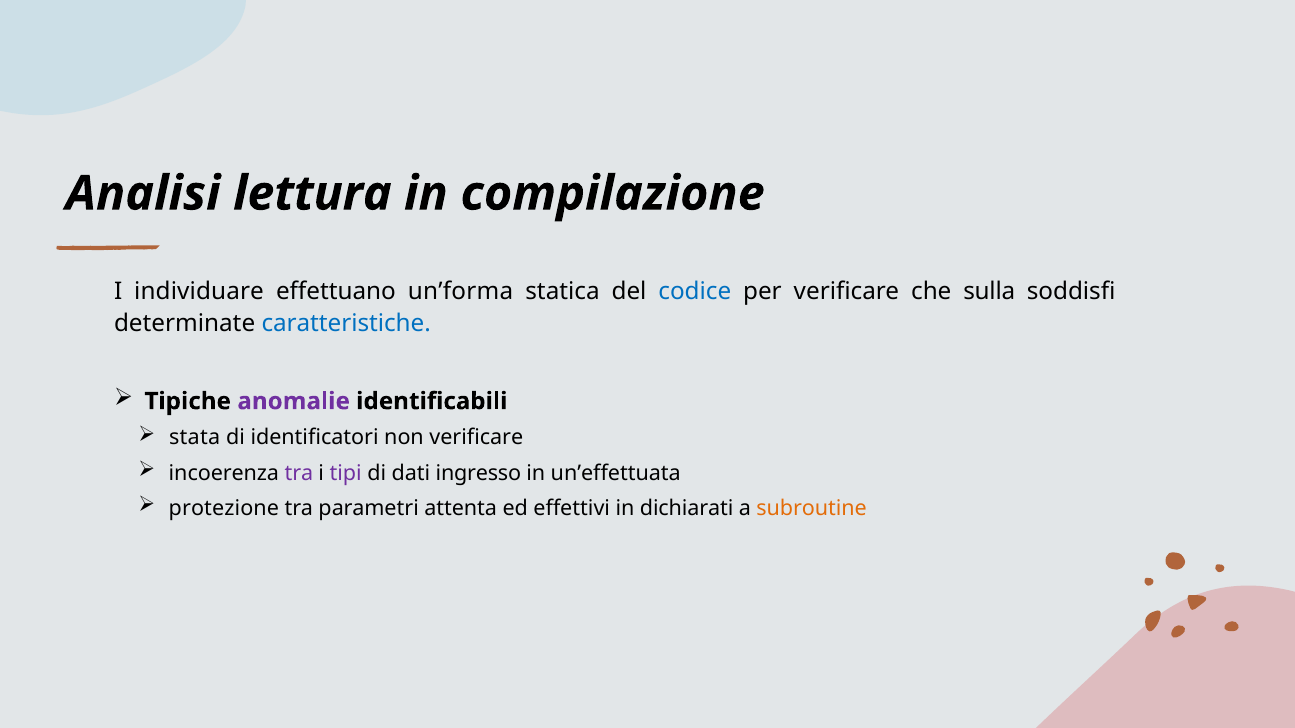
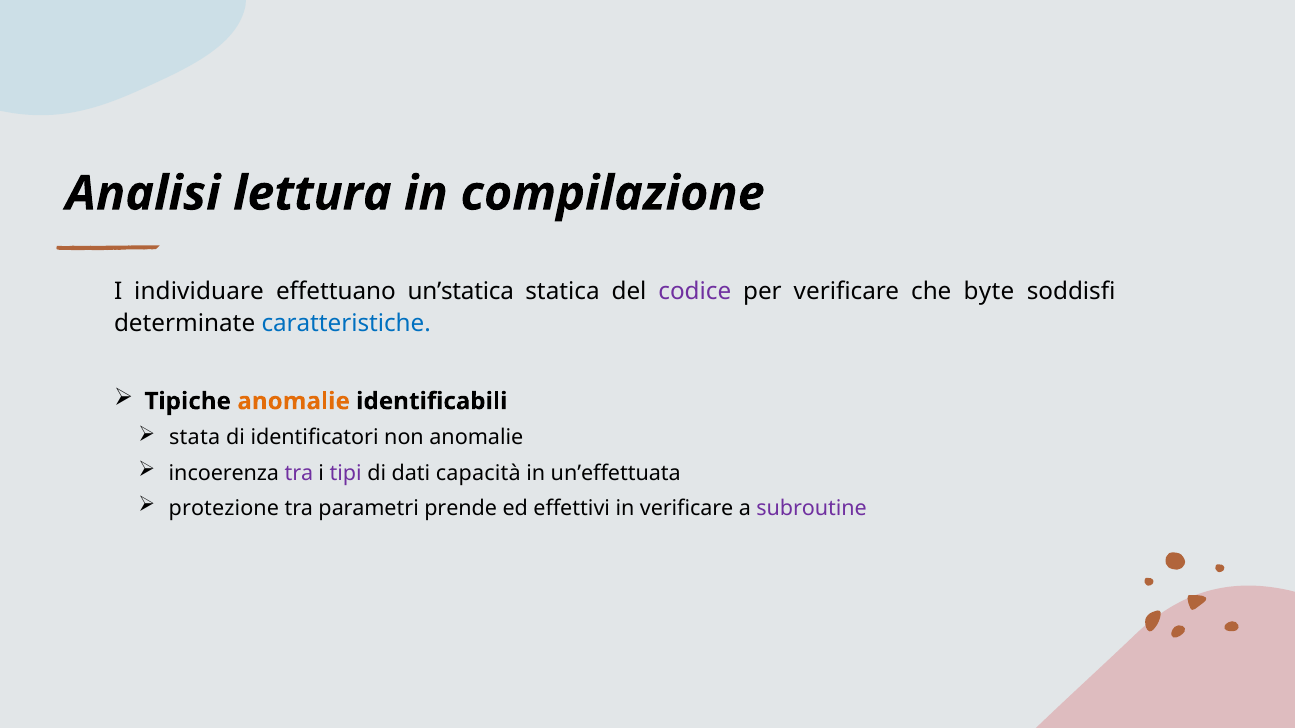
un’forma: un’forma -> un’statica (461, 292)
codice colour: blue -> purple (695, 292)
sulla: sulla -> byte (989, 292)
anomalie colour: purple -> orange (294, 401)
non verificare: verificare -> anomalie (476, 438)
ingresso: ingresso -> capacità (478, 473)
attenta: attenta -> prende (461, 508)
in dichiarati: dichiarati -> verificare (687, 508)
subroutine colour: orange -> purple (812, 508)
